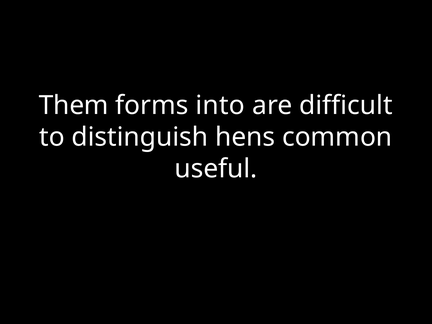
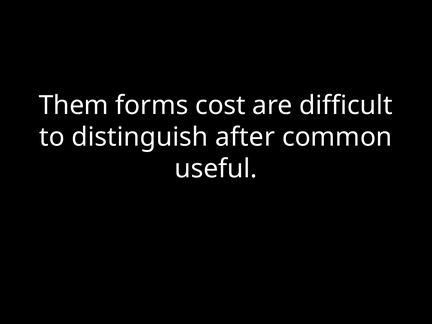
into: into -> cost (220, 106)
hens: hens -> after (245, 137)
